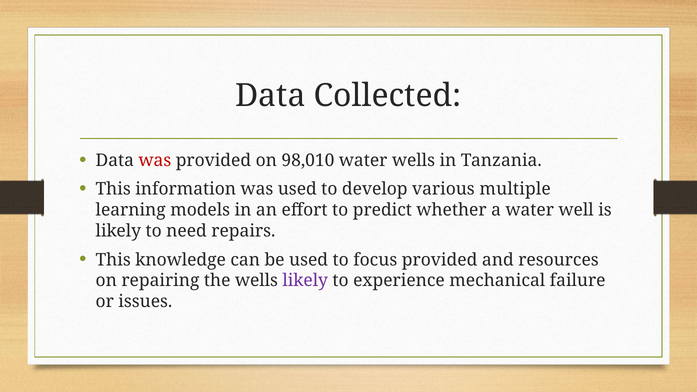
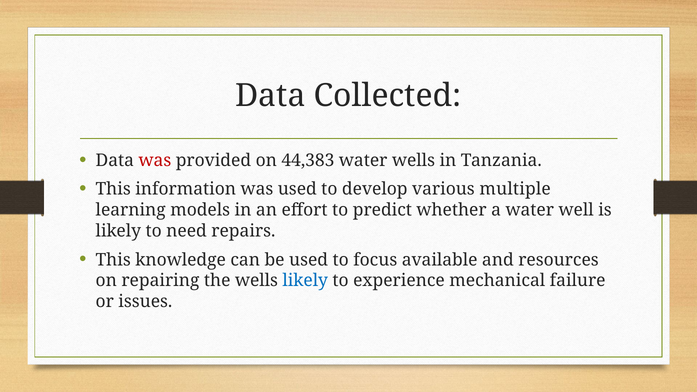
98,010: 98,010 -> 44,383 (308, 160)
focus provided: provided -> available (440, 260)
likely colour: purple -> blue (305, 281)
